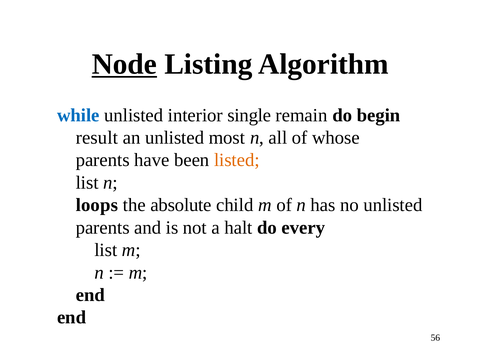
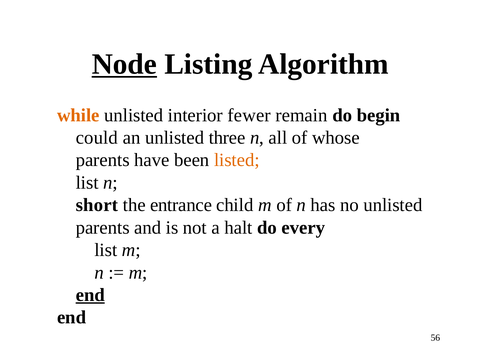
while colour: blue -> orange (78, 115)
single: single -> fewer (249, 115)
result: result -> could (97, 138)
most: most -> three (227, 138)
loops: loops -> short (97, 205)
absolute: absolute -> entrance (181, 205)
end underline: none -> present (90, 295)
